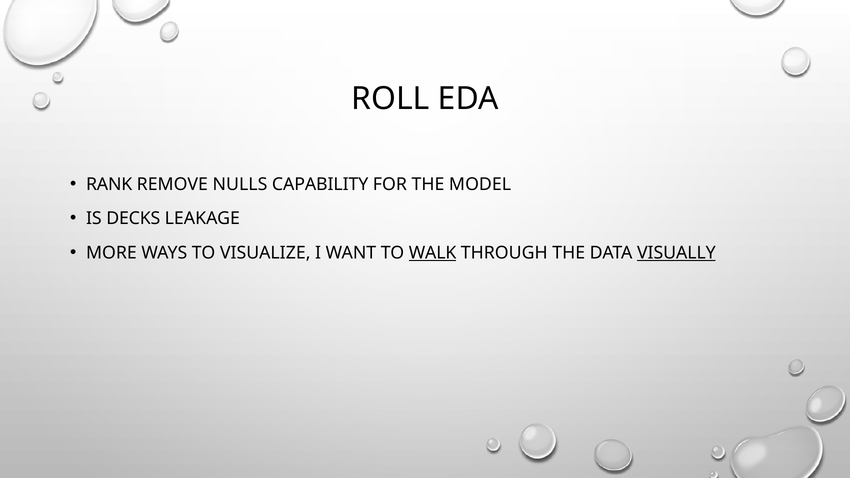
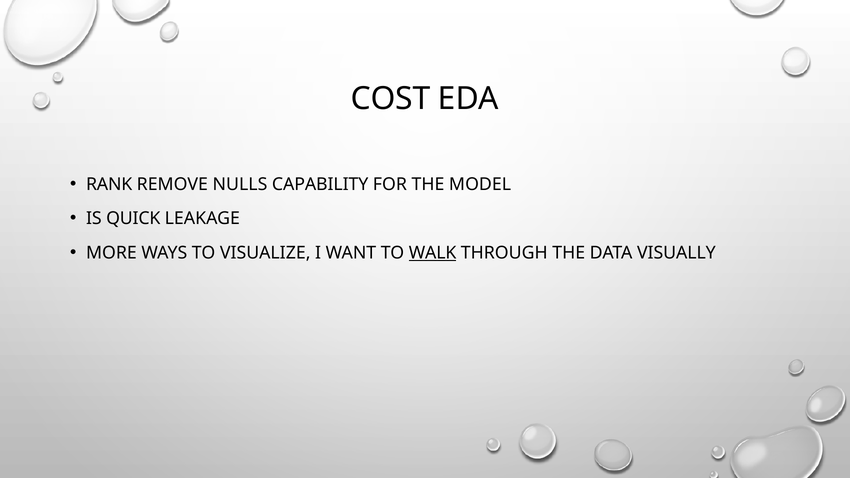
ROLL: ROLL -> COST (391, 99)
DECKS: DECKS -> QUICK (133, 219)
VISUALLY underline: present -> none (676, 253)
